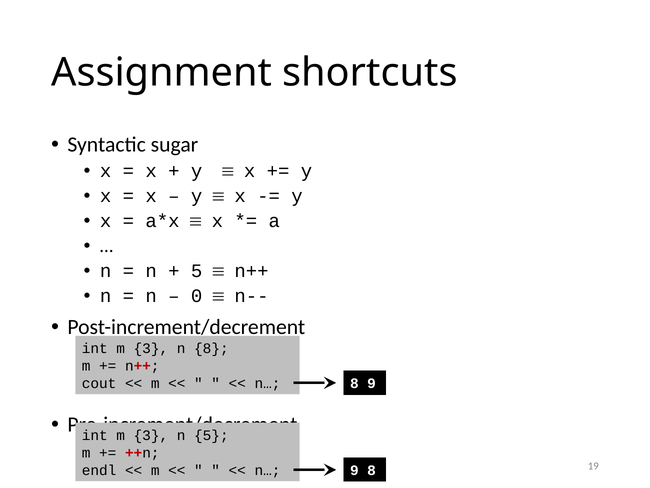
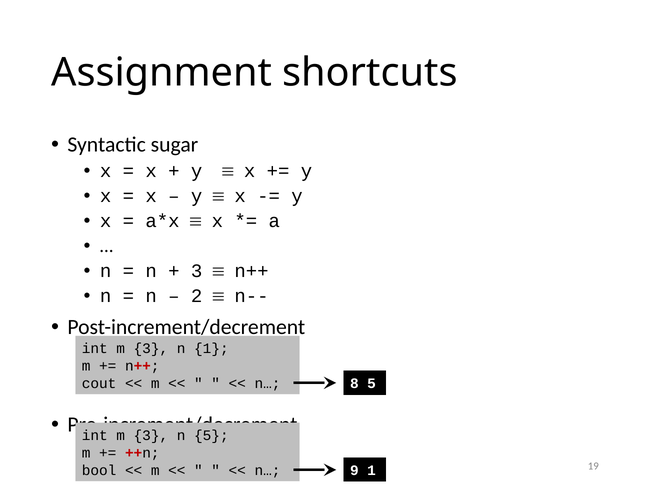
5: 5 -> 3 (197, 271)
0: 0 -> 2 (197, 296)
n 8: 8 -> 1 (211, 348)
8 9: 9 -> 5 (372, 383)
endl: endl -> bool (99, 470)
9 8: 8 -> 1 (372, 470)
